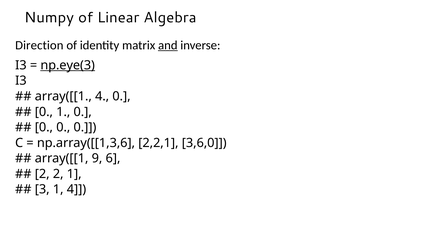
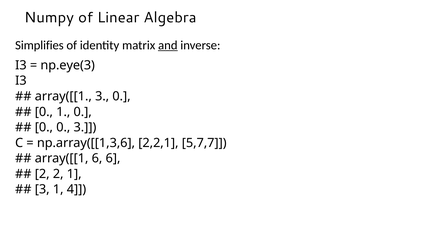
Direction: Direction -> Simplifies (39, 45)
np.eye(3 underline: present -> none (68, 65)
array([[1 4: 4 -> 3 (102, 96)
0 0 0: 0 -> 3 (85, 127)
3,6,0: 3,6,0 -> 5,7,7 (204, 143)
array([[1 9: 9 -> 6 (97, 158)
